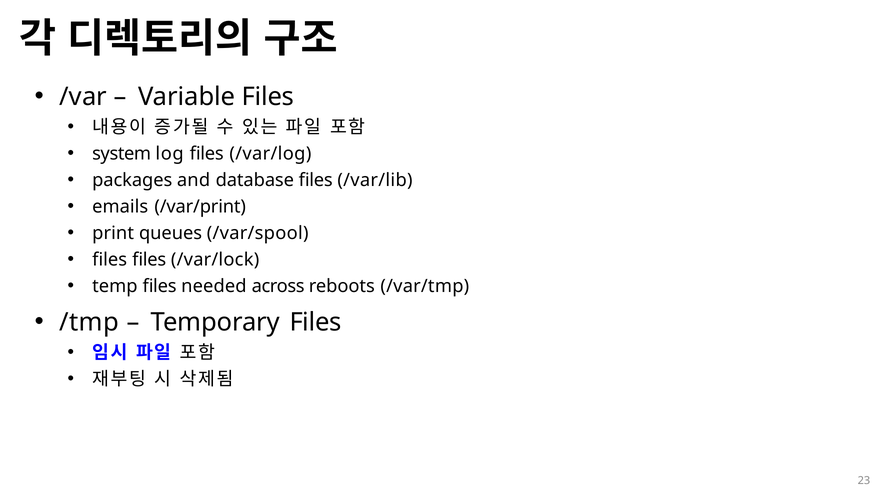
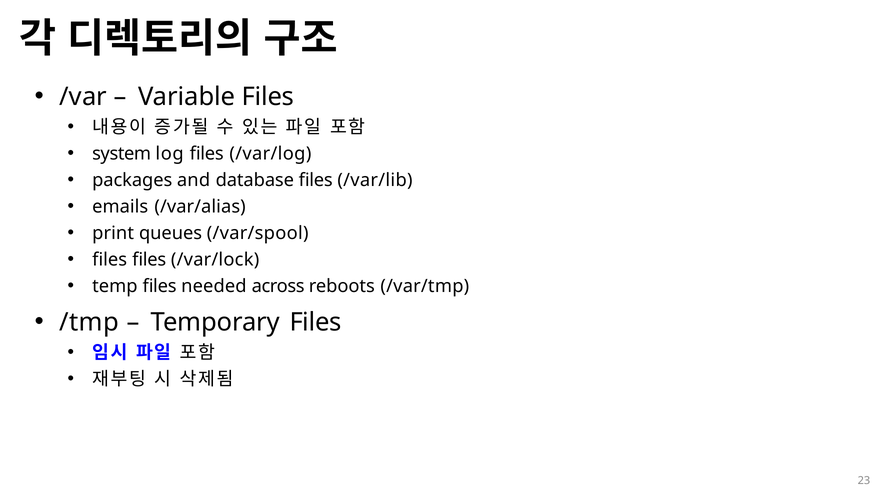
/var/print: /var/print -> /var/alias (200, 207)
